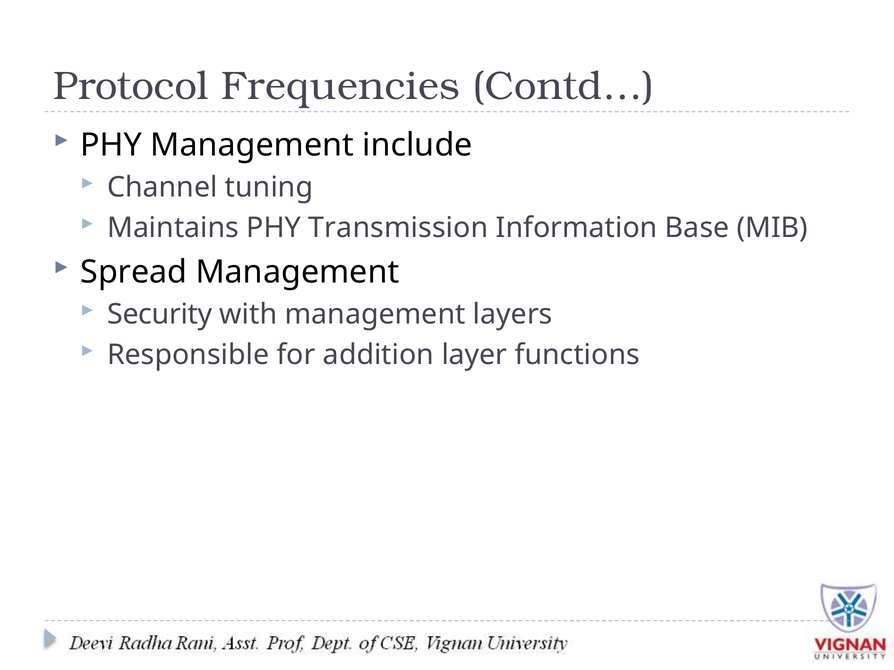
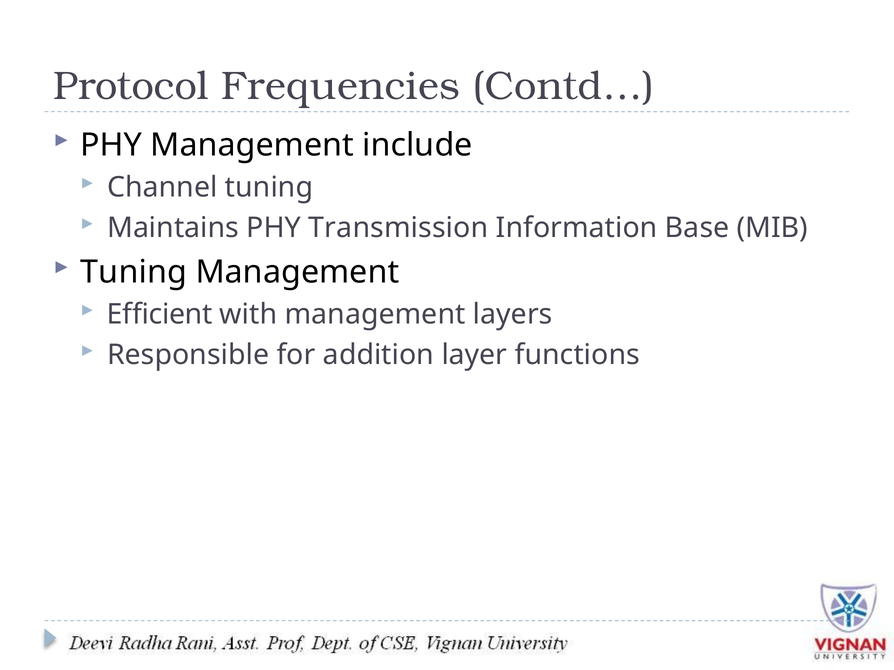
Spread: Spread -> Tuning (134, 272)
Security: Security -> Efficient (160, 315)
